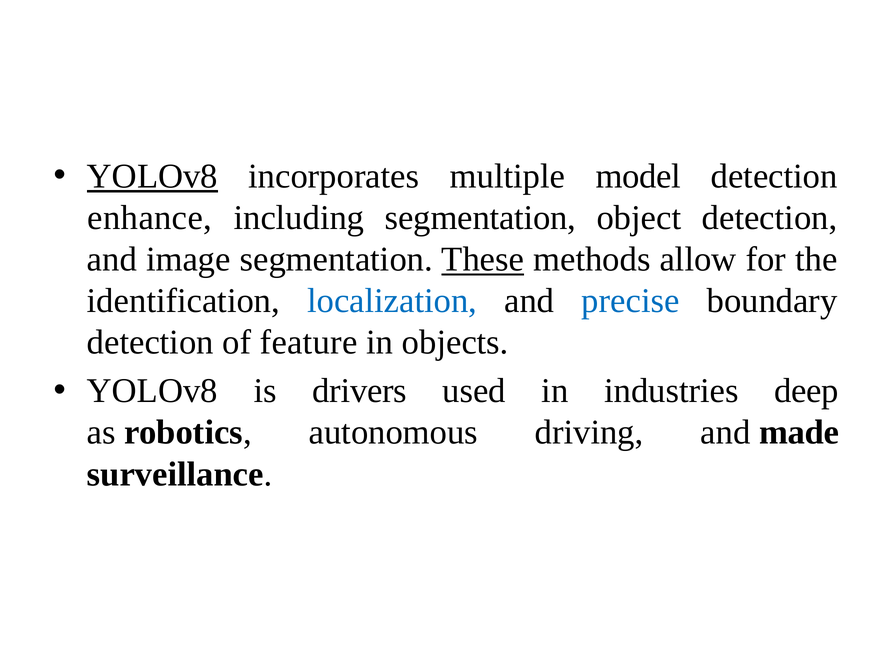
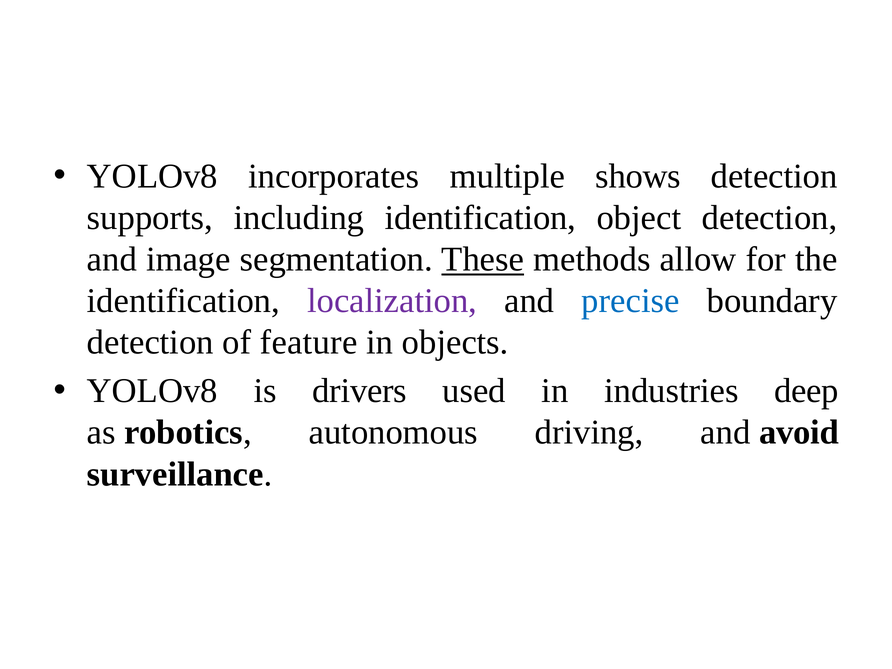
YOLOv8 underline: present -> none (152, 176)
model: model -> shows (638, 176)
enhance: enhance -> supports (150, 218)
including segmentation: segmentation -> identification (481, 218)
localization colour: blue -> purple (392, 301)
made: made -> avoid (799, 433)
